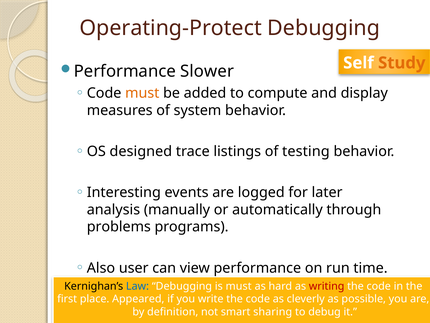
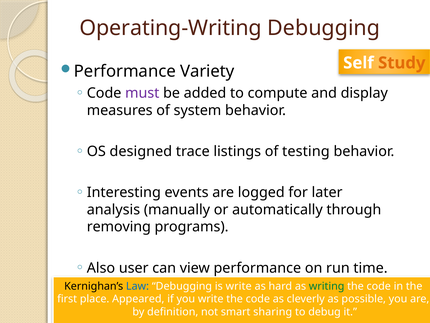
Operating-Protect: Operating-Protect -> Operating-Writing (171, 28)
Slower: Slower -> Variety (207, 71)
must colour: orange -> purple (142, 93)
problems: problems -> removing (119, 227)
is must: must -> write (239, 286)
writing colour: red -> green (327, 286)
